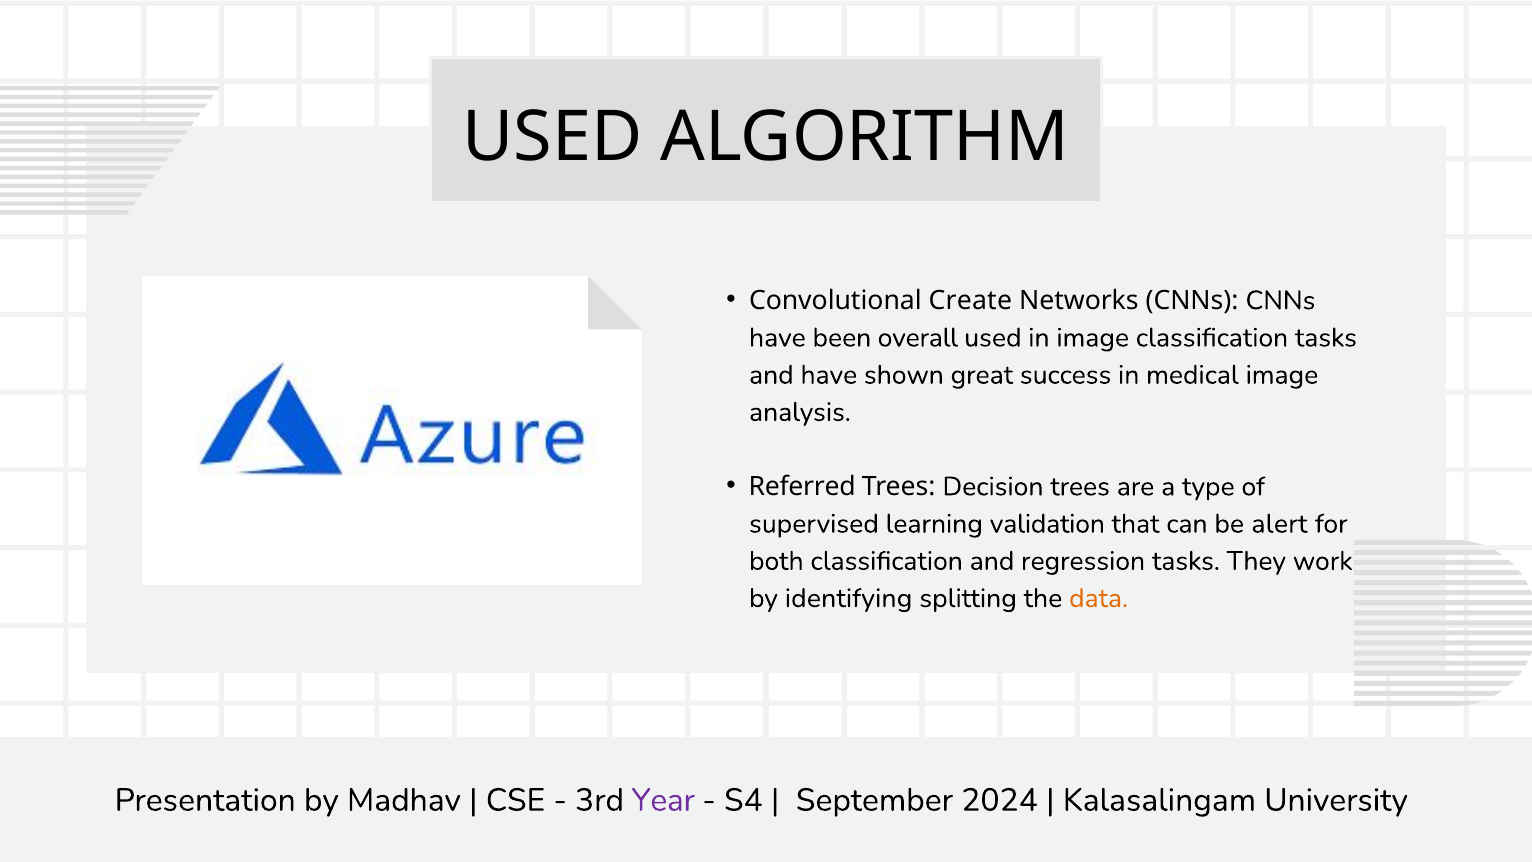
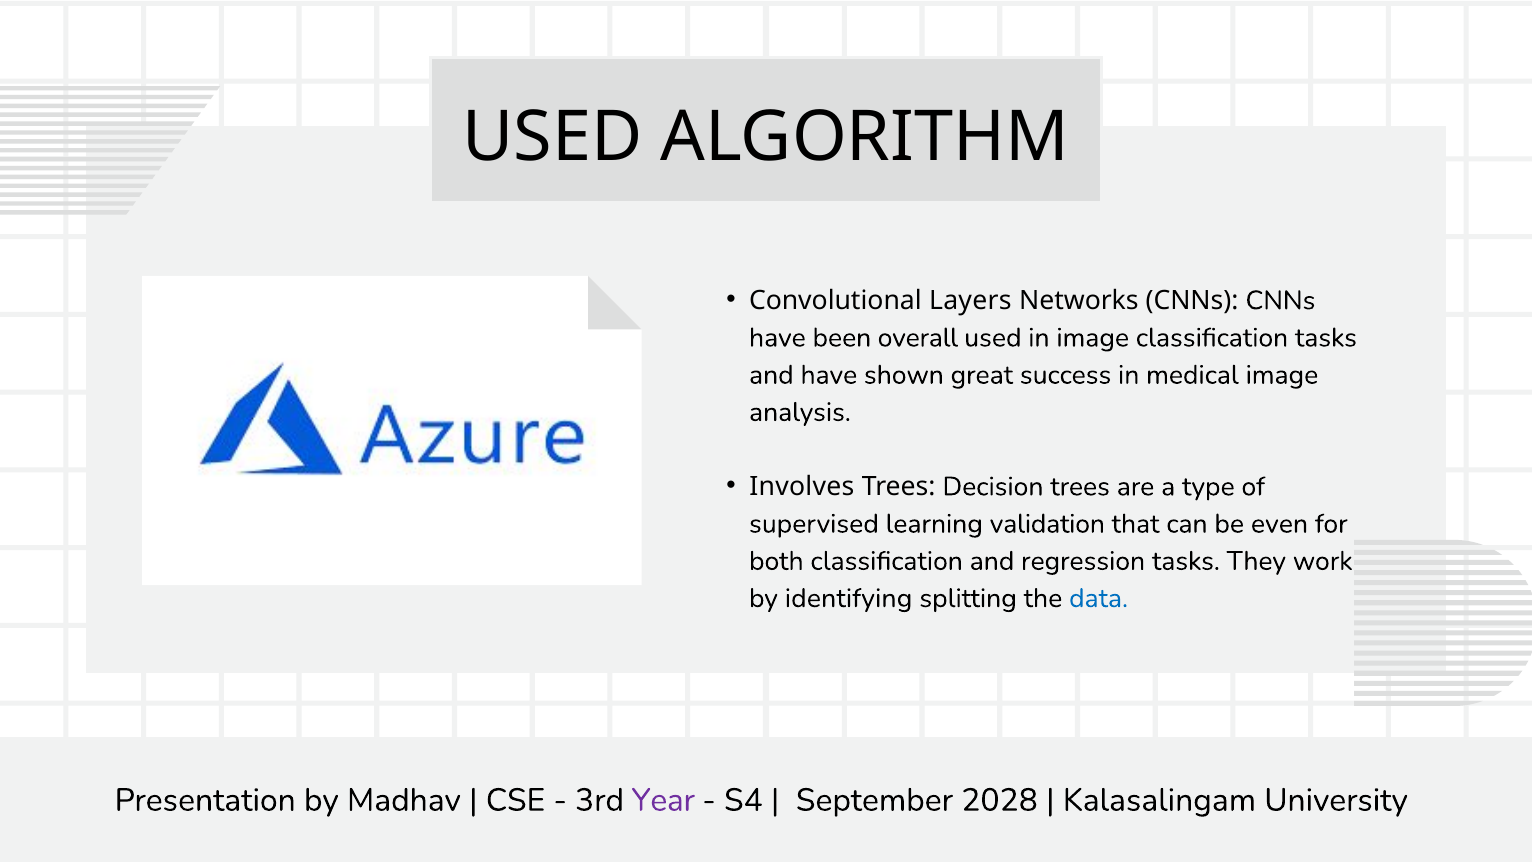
Create: Create -> Layers (970, 300)
Referred: Referred -> Involves (802, 486)
alert: alert -> even (1279, 524)
data colour: orange -> blue (1099, 598)
2024: 2024 -> 2028 (1000, 800)
